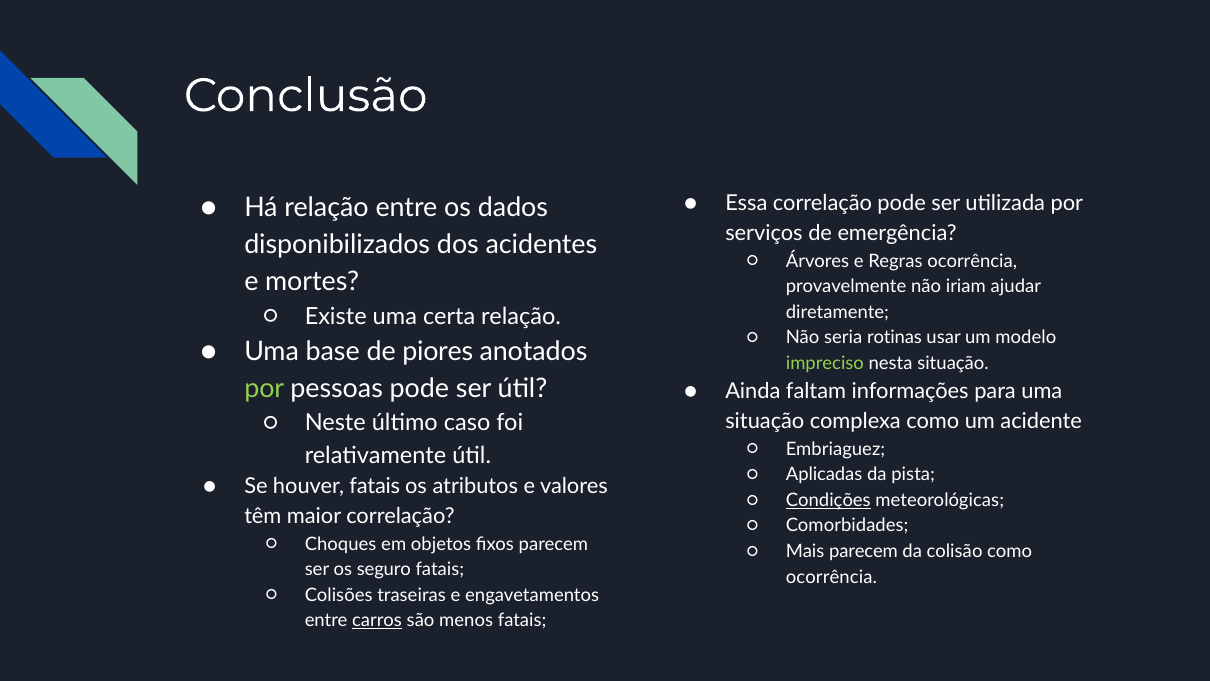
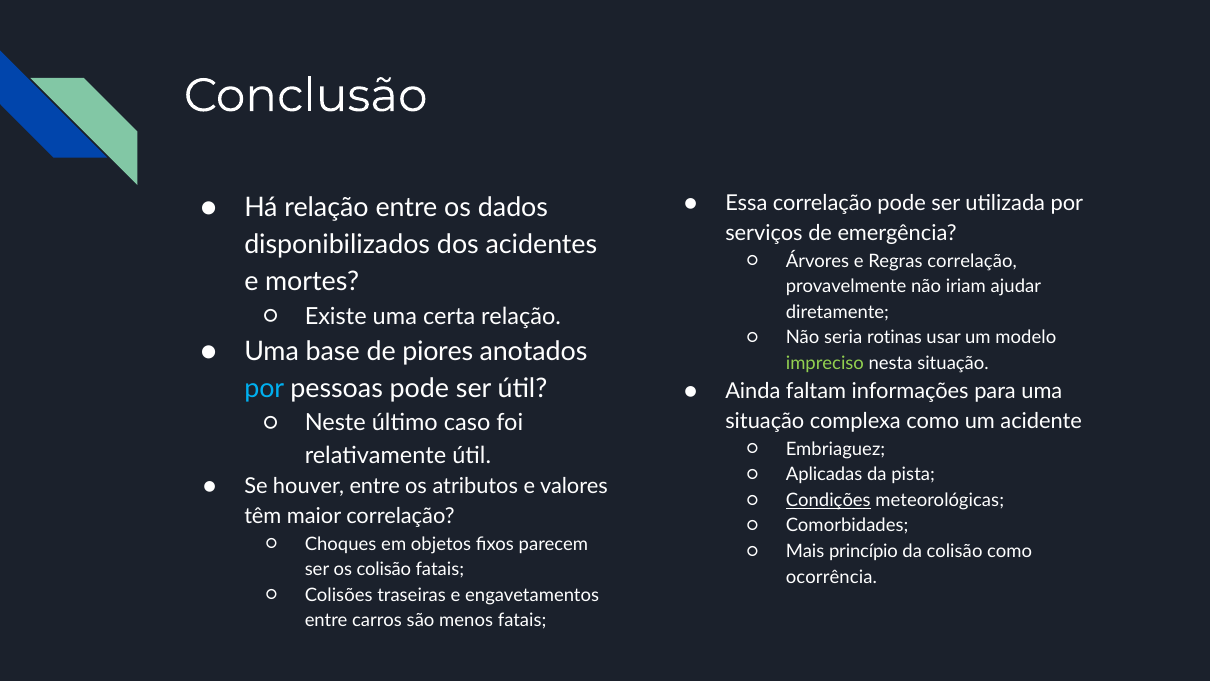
Regras ocorrência: ocorrência -> correlação (972, 261)
por colour: light green -> light blue (264, 389)
houver fatais: fatais -> entre (375, 486)
Mais parecem: parecem -> princípio (863, 551)
os seguro: seguro -> colisão (384, 569)
carros underline: present -> none (377, 620)
